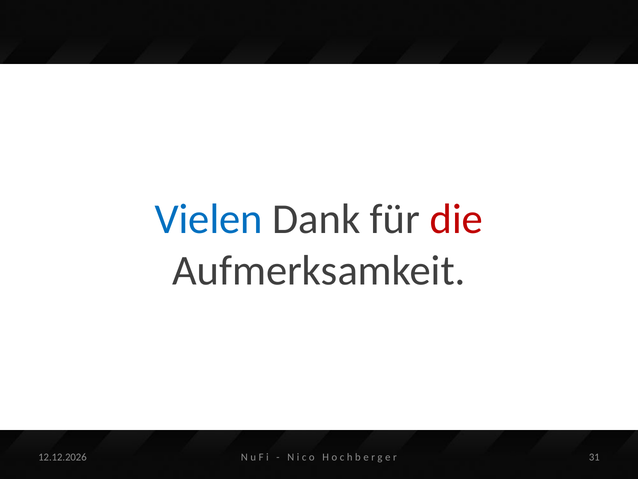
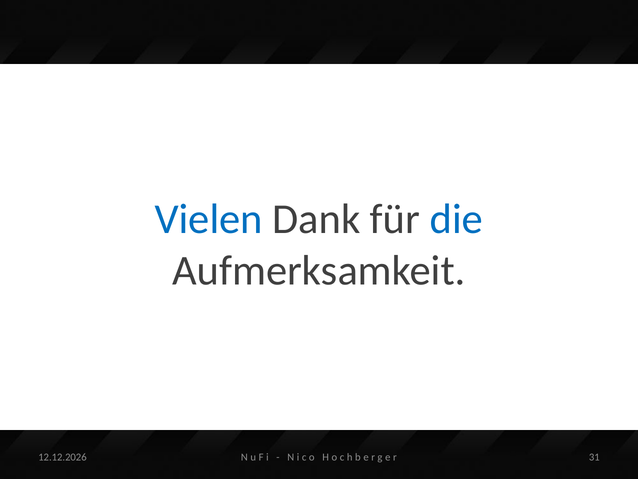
die colour: red -> blue (456, 219)
